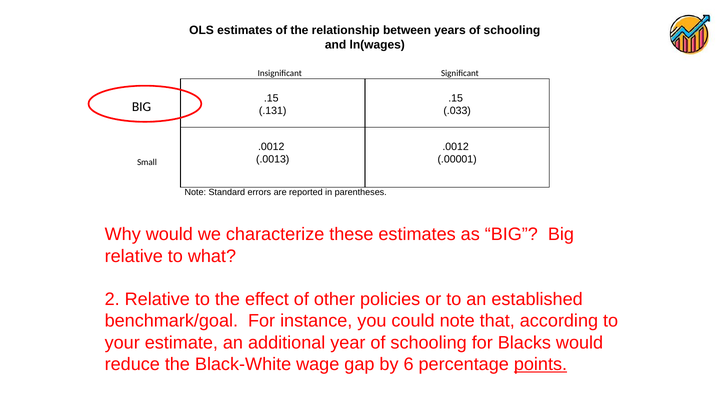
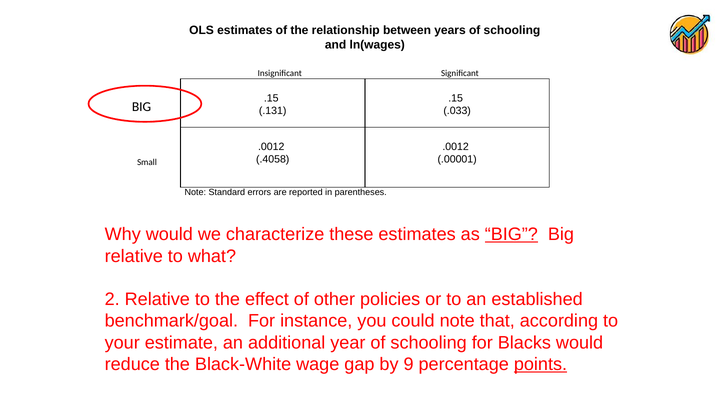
.0013: .0013 -> .4058 (273, 160)
BIG underline: none -> present (511, 234)
6: 6 -> 9 (409, 364)
